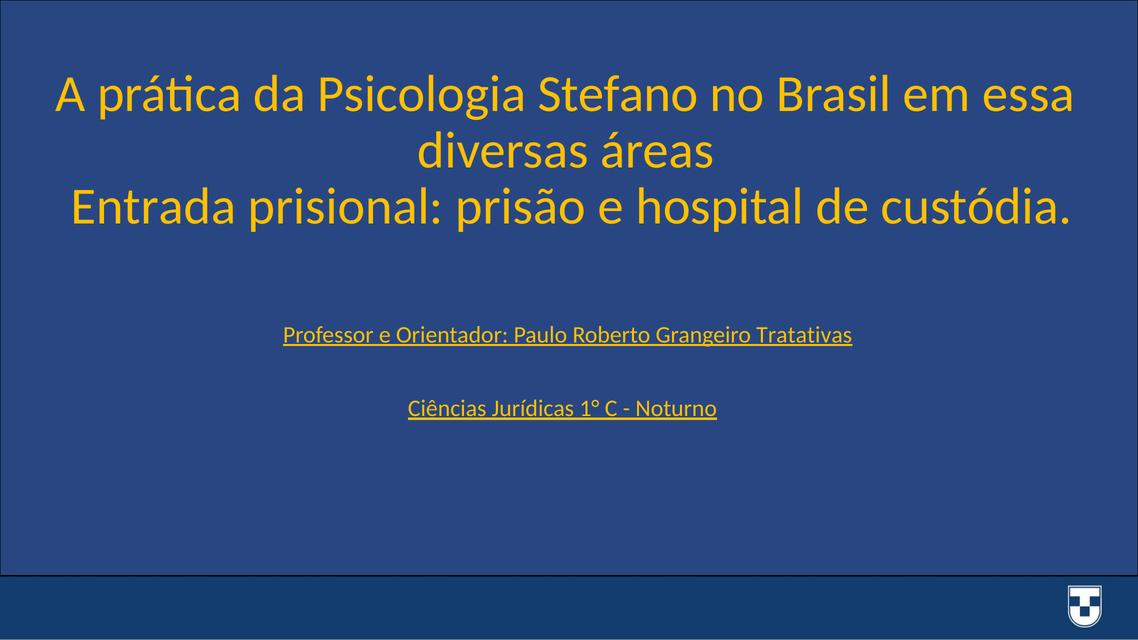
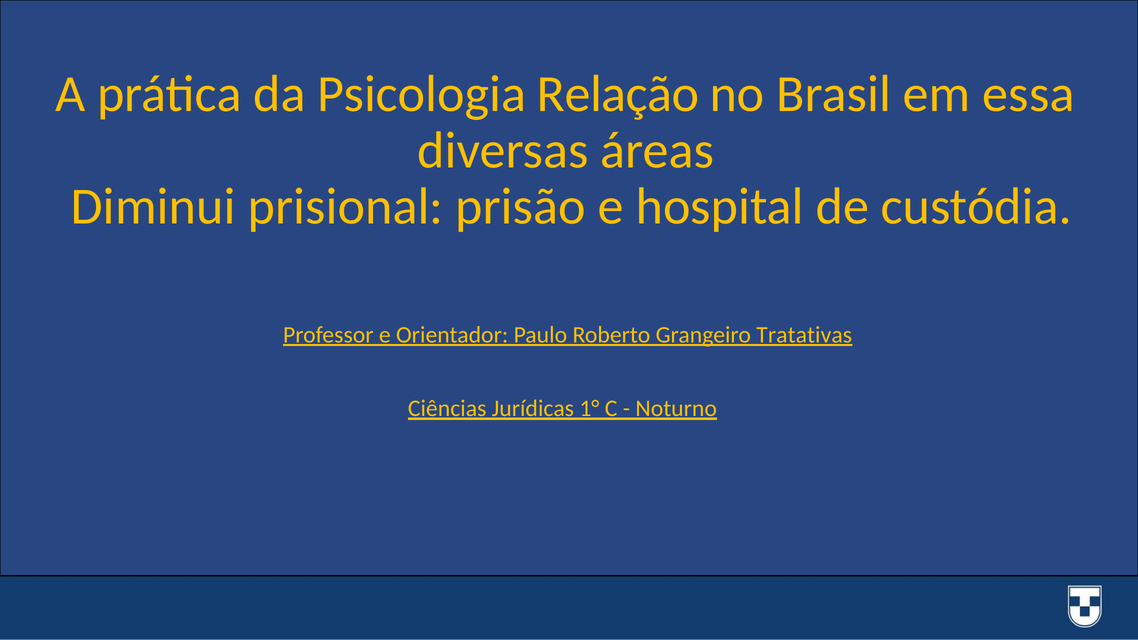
Stefano: Stefano -> Relação (618, 94)
Entrada: Entrada -> Diminui (153, 207)
